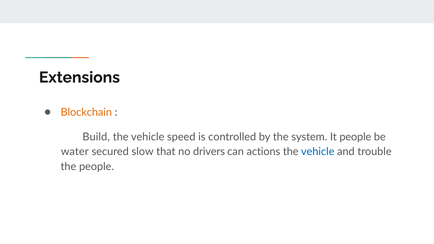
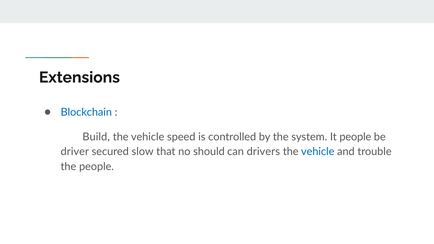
Blockchain colour: orange -> blue (86, 112)
water: water -> driver (75, 152)
drivers: drivers -> should (209, 152)
actions: actions -> drivers (263, 152)
